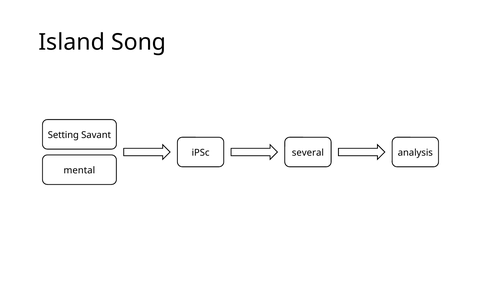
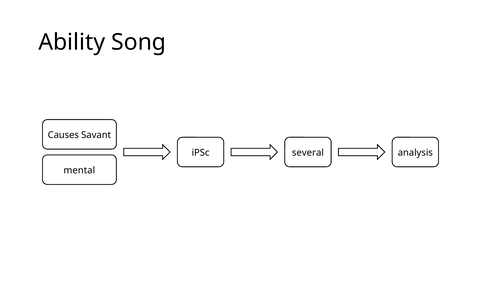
Island: Island -> Ability (72, 42)
Setting: Setting -> Causes (63, 135)
